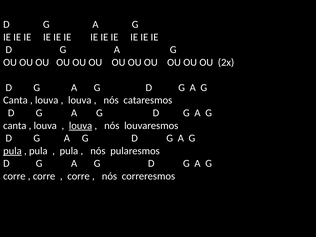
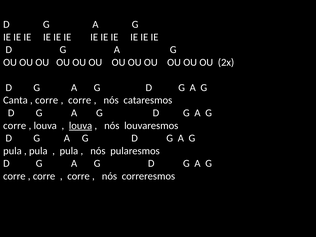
louva: louva -> corre (47, 100)
louva: louva -> corre (80, 100)
canta: canta -> corre (15, 126)
pula underline: present -> none (12, 151)
